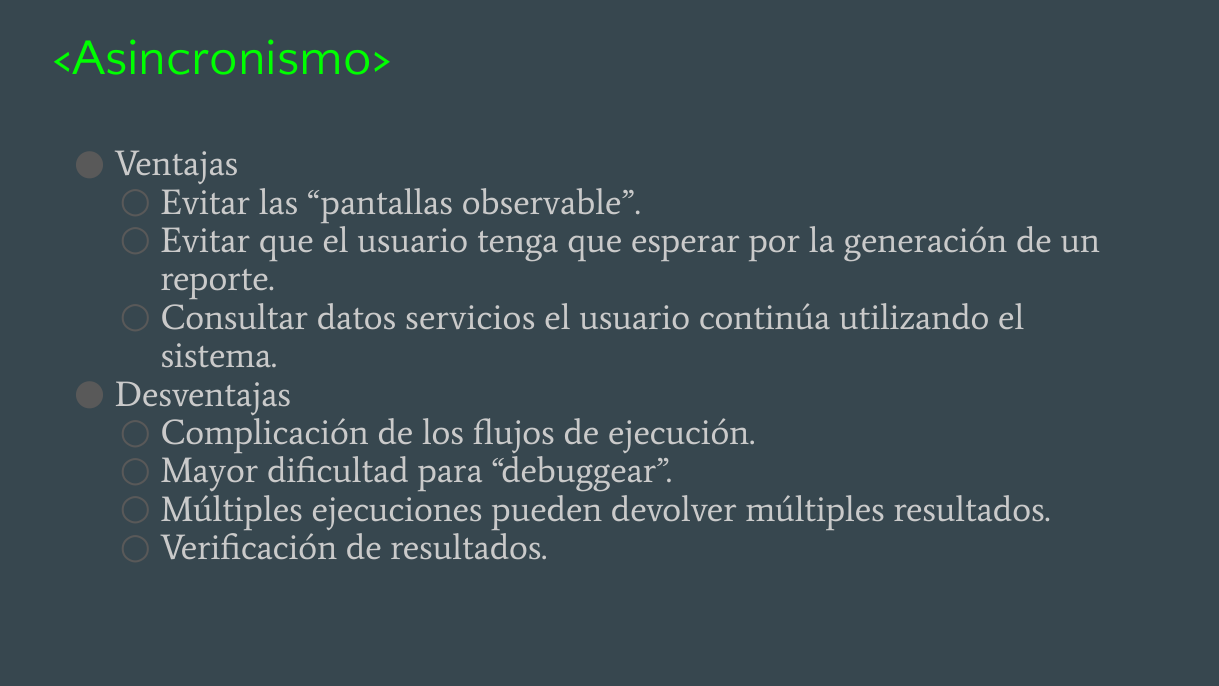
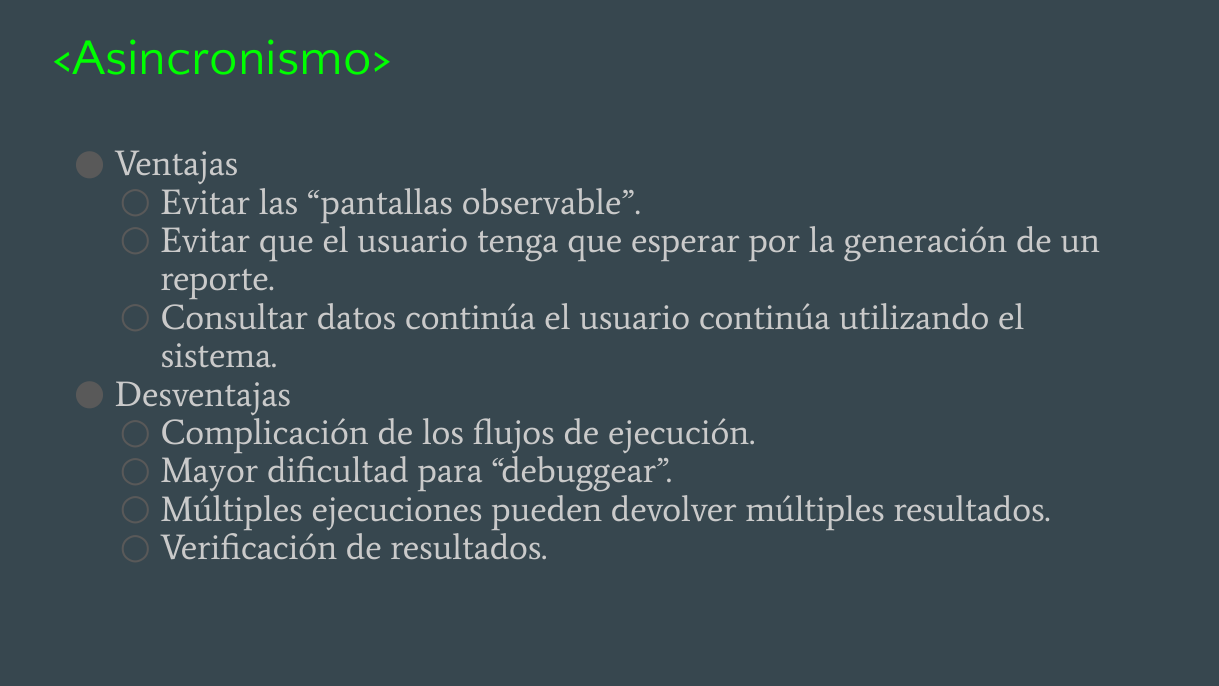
datos servicios: servicios -> continúa (471, 317)
